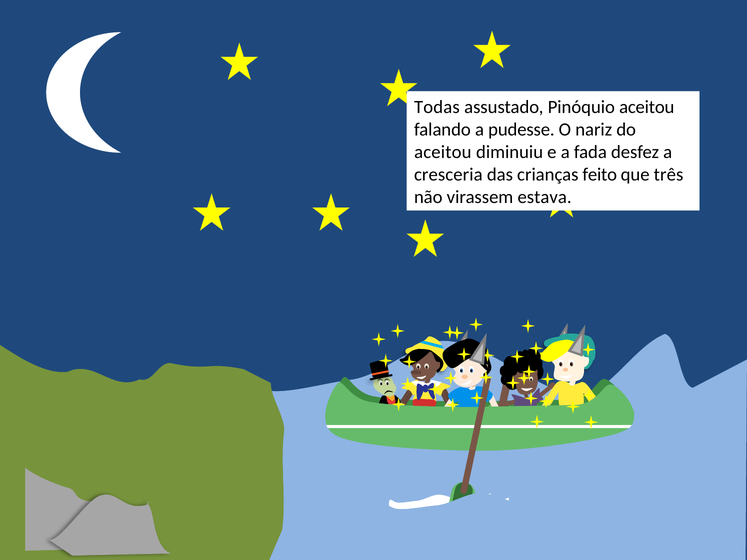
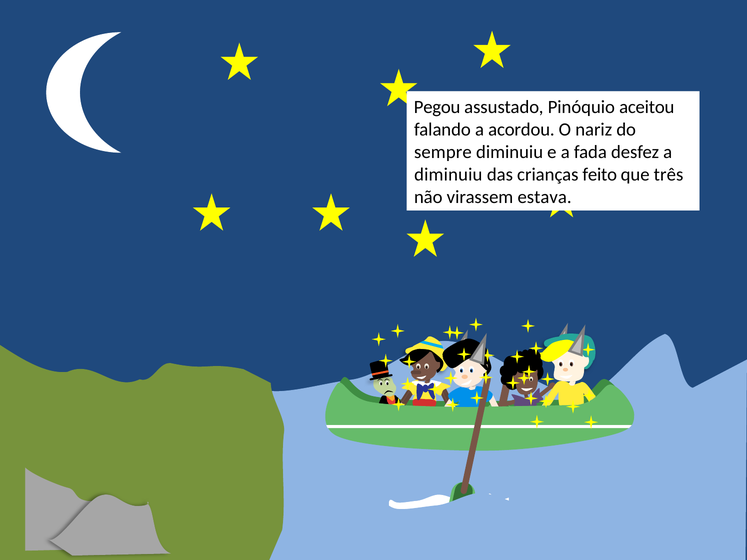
Todas: Todas -> Pegou (437, 107)
pudesse: pudesse -> acordou (521, 130)
aceitou: aceitou -> sempre (443, 152)
cresceria: cresceria -> diminuiu (448, 175)
